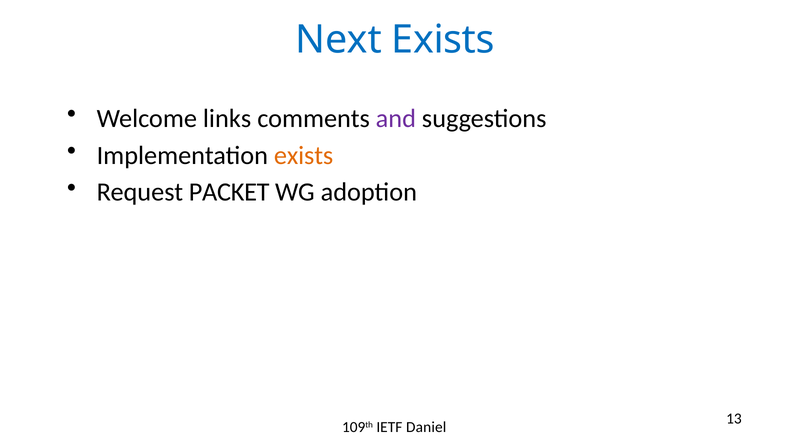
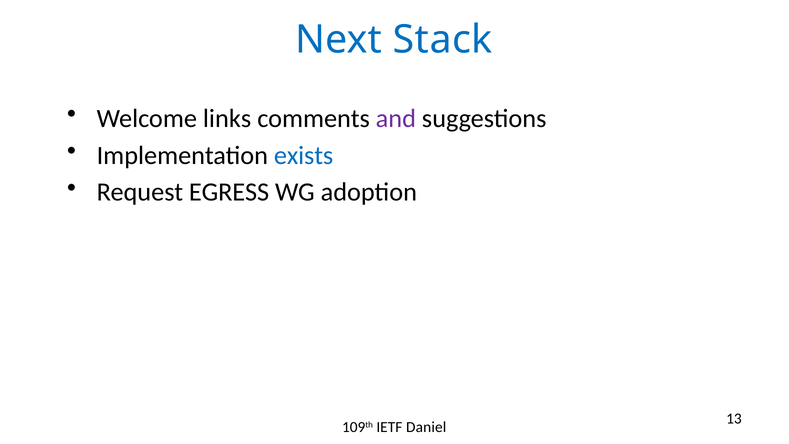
Next Exists: Exists -> Stack (443, 40)
exists colour: orange -> blue (304, 155)
PACKET: PACKET -> EGRESS (229, 192)
